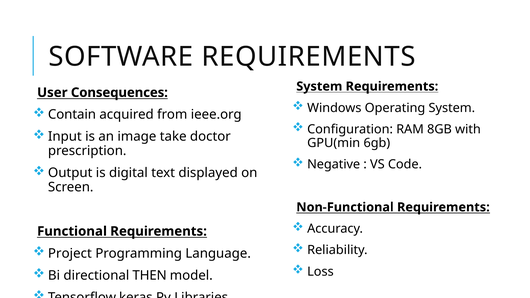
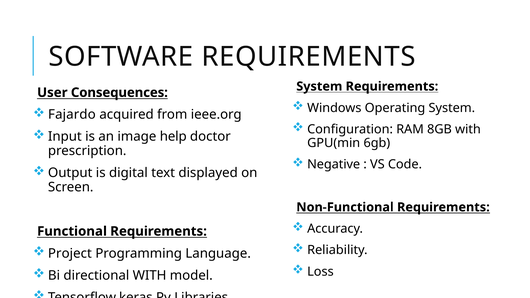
Contain: Contain -> Fajardo (72, 115)
take: take -> help (173, 137)
directional THEN: THEN -> WITH (150, 275)
